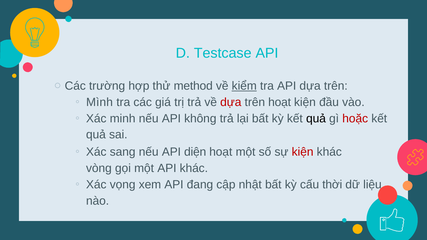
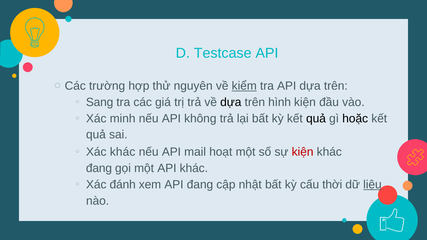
method: method -> nguyên (193, 86)
Mình: Mình -> Sang (100, 102)
dựa colour: red -> black (231, 102)
trên hoạt: hoạt -> hình (280, 102)
hoặc colour: red -> black (355, 119)
Xác sang: sang -> khác (123, 152)
diện: diện -> mail (195, 152)
vòng: vòng -> đang (99, 168)
vọng: vọng -> đánh (123, 185)
liệu underline: none -> present (372, 185)
